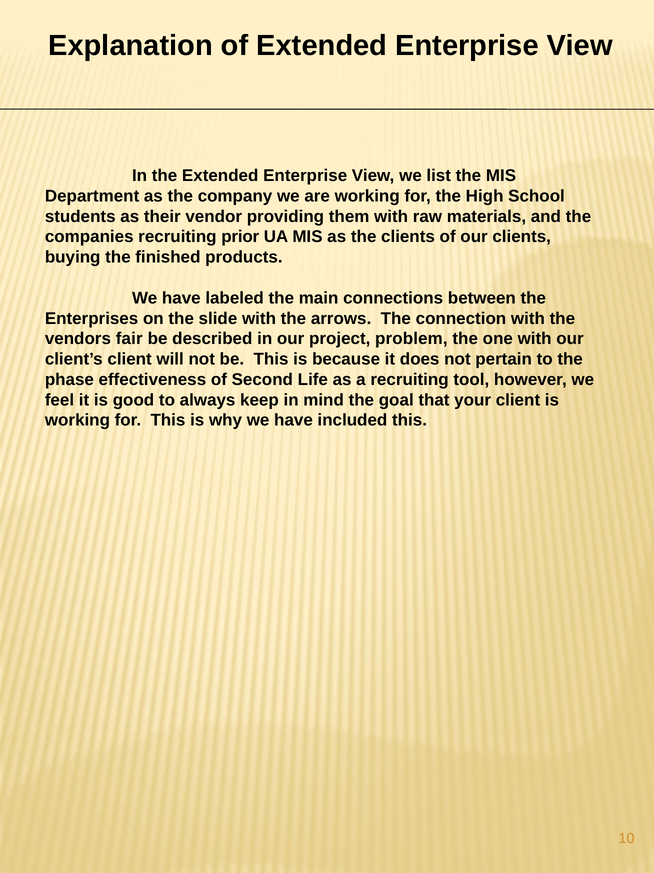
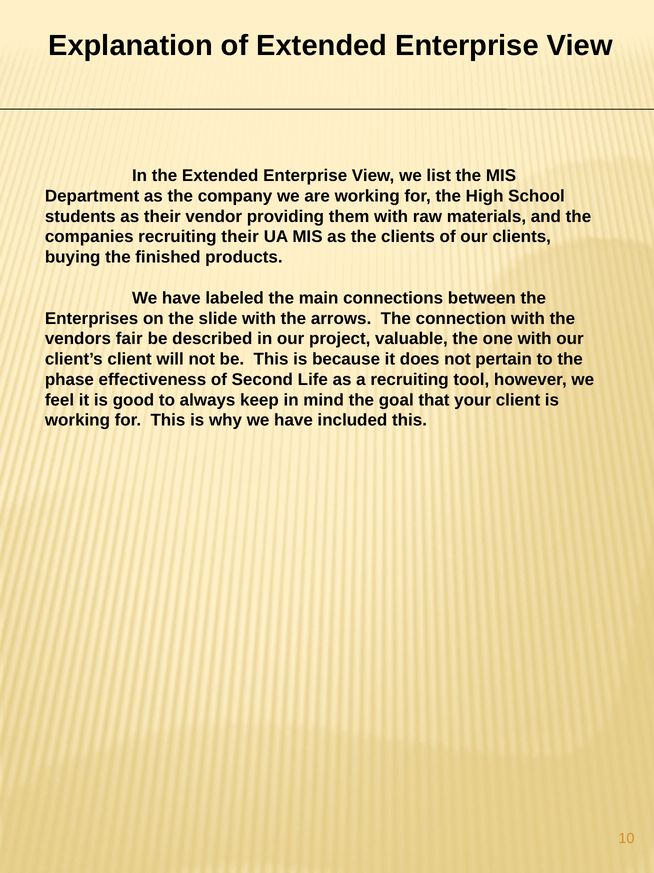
recruiting prior: prior -> their (240, 237)
problem: problem -> valuable (411, 338)
